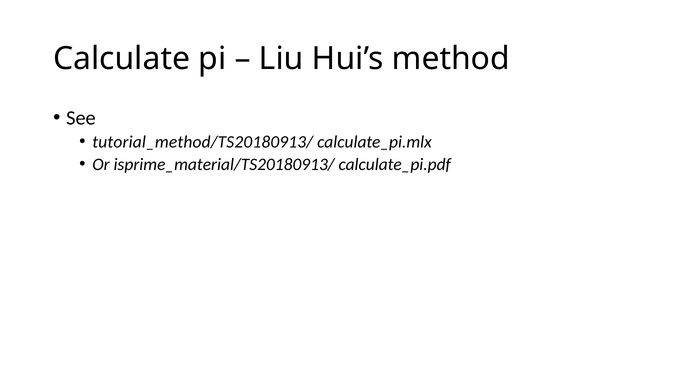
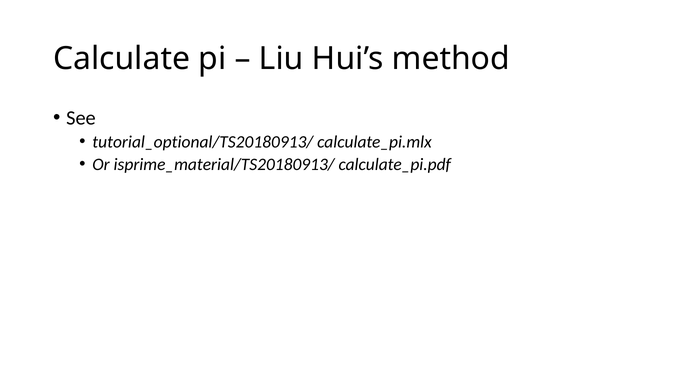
tutorial_method/TS20180913/: tutorial_method/TS20180913/ -> tutorial_optional/TS20180913/ (203, 142)
